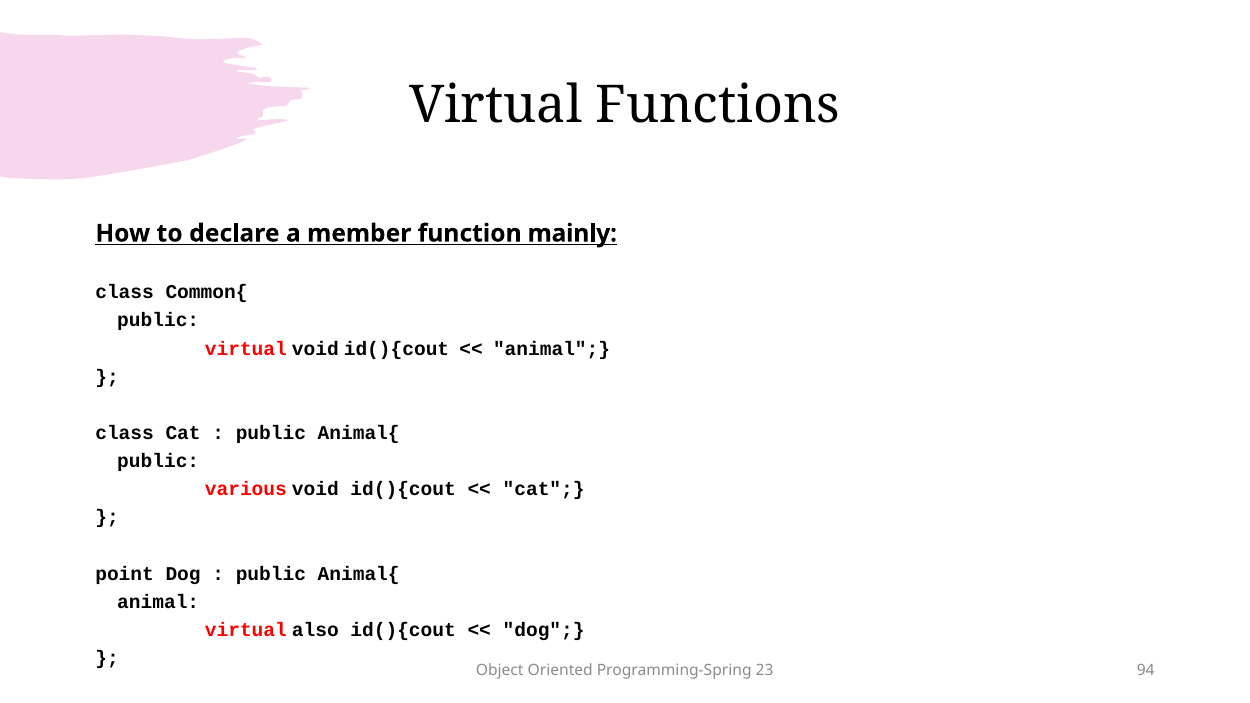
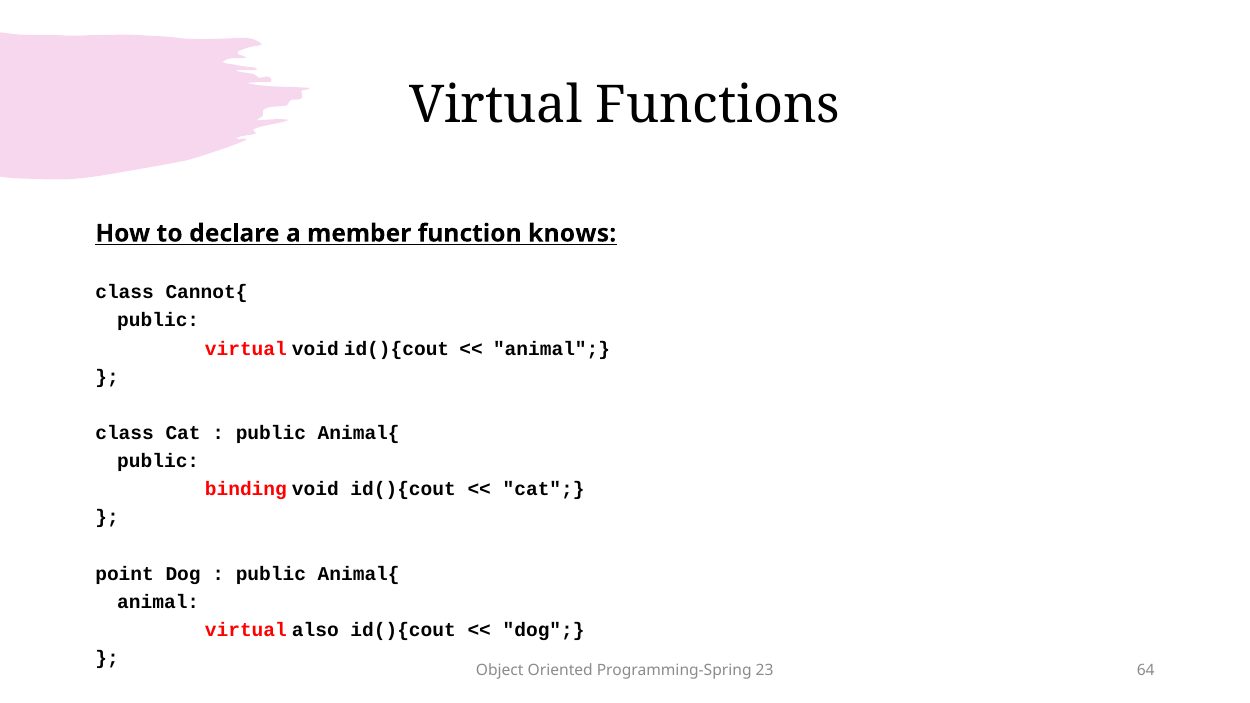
mainly: mainly -> knows (572, 233)
Common{: Common{ -> Cannot{ (207, 292)
various: various -> binding (246, 489)
94: 94 -> 64 (1146, 670)
